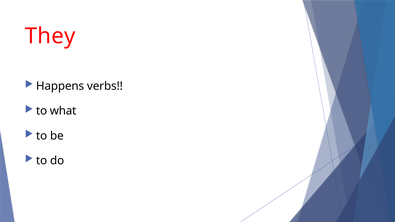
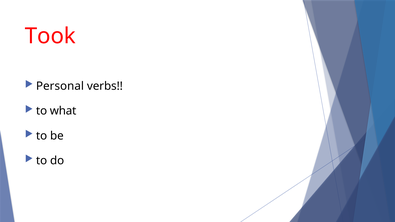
They: They -> Took (50, 36)
Happens: Happens -> Personal (60, 86)
